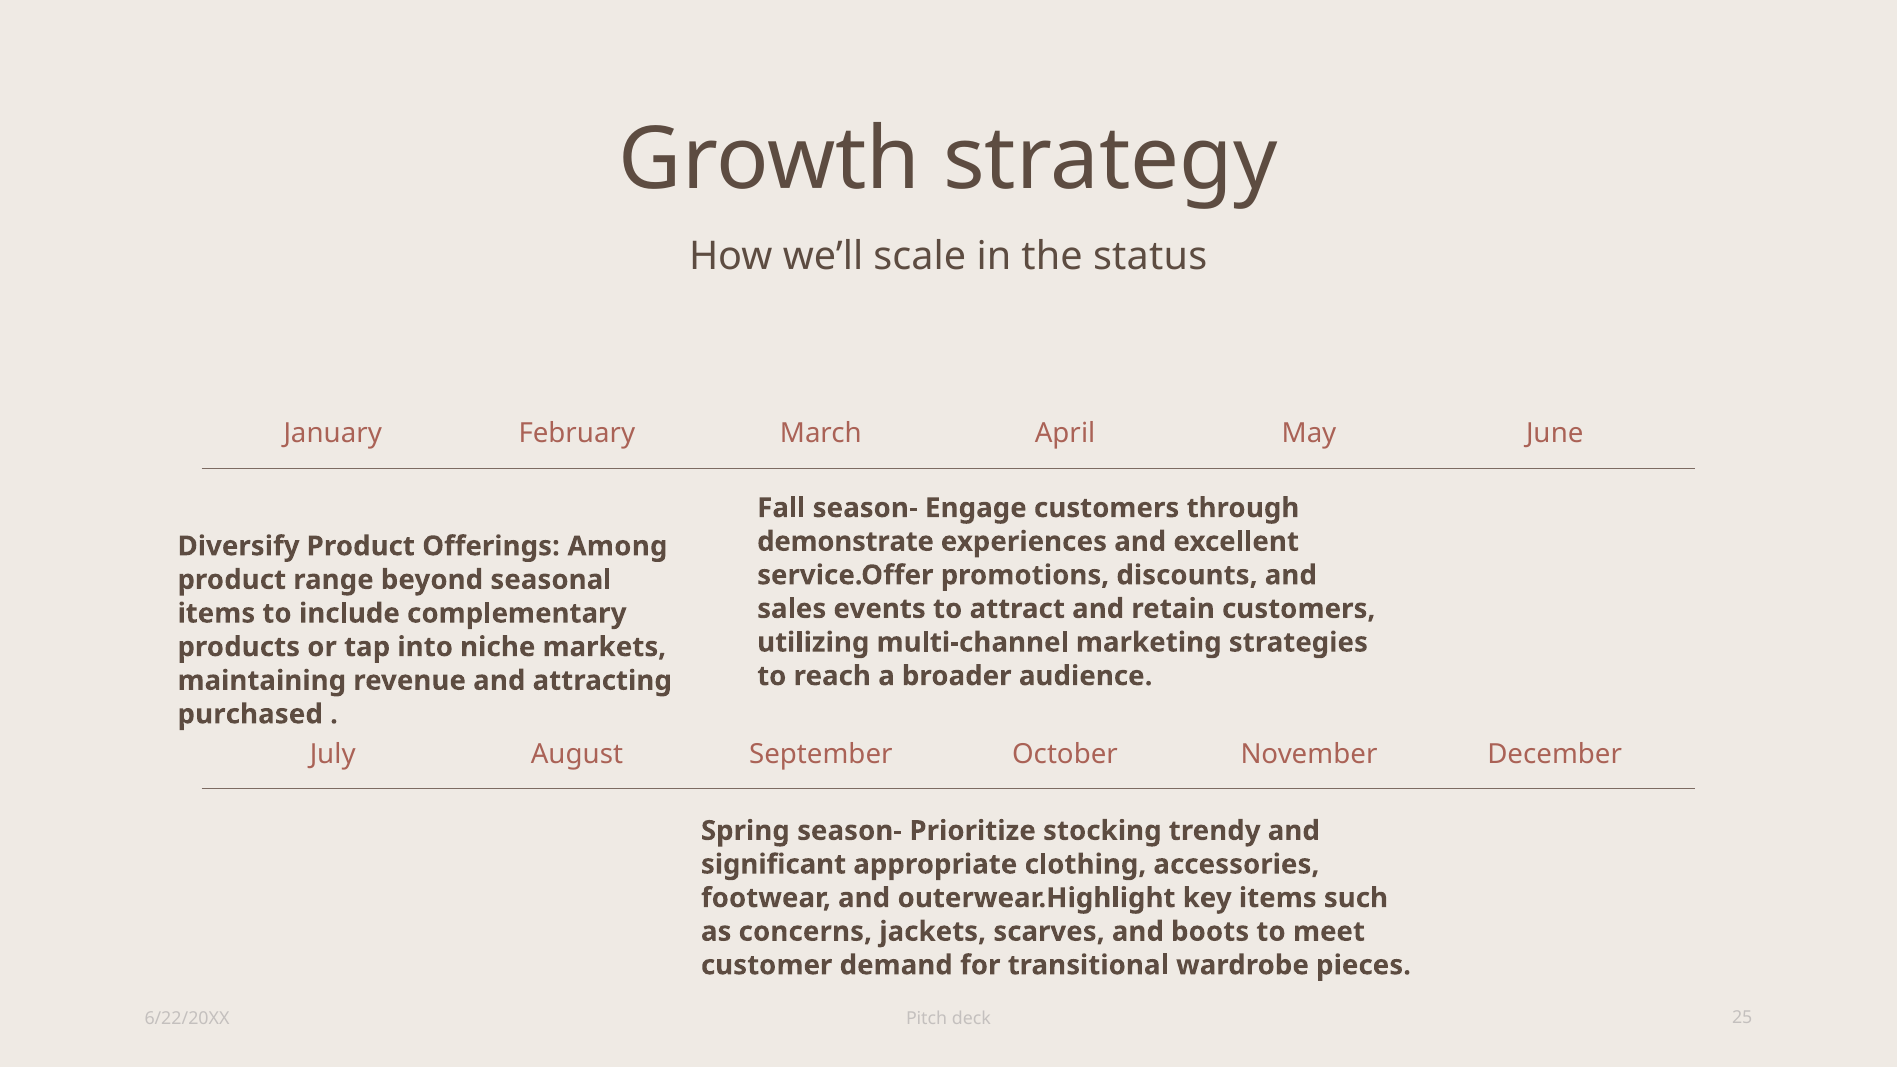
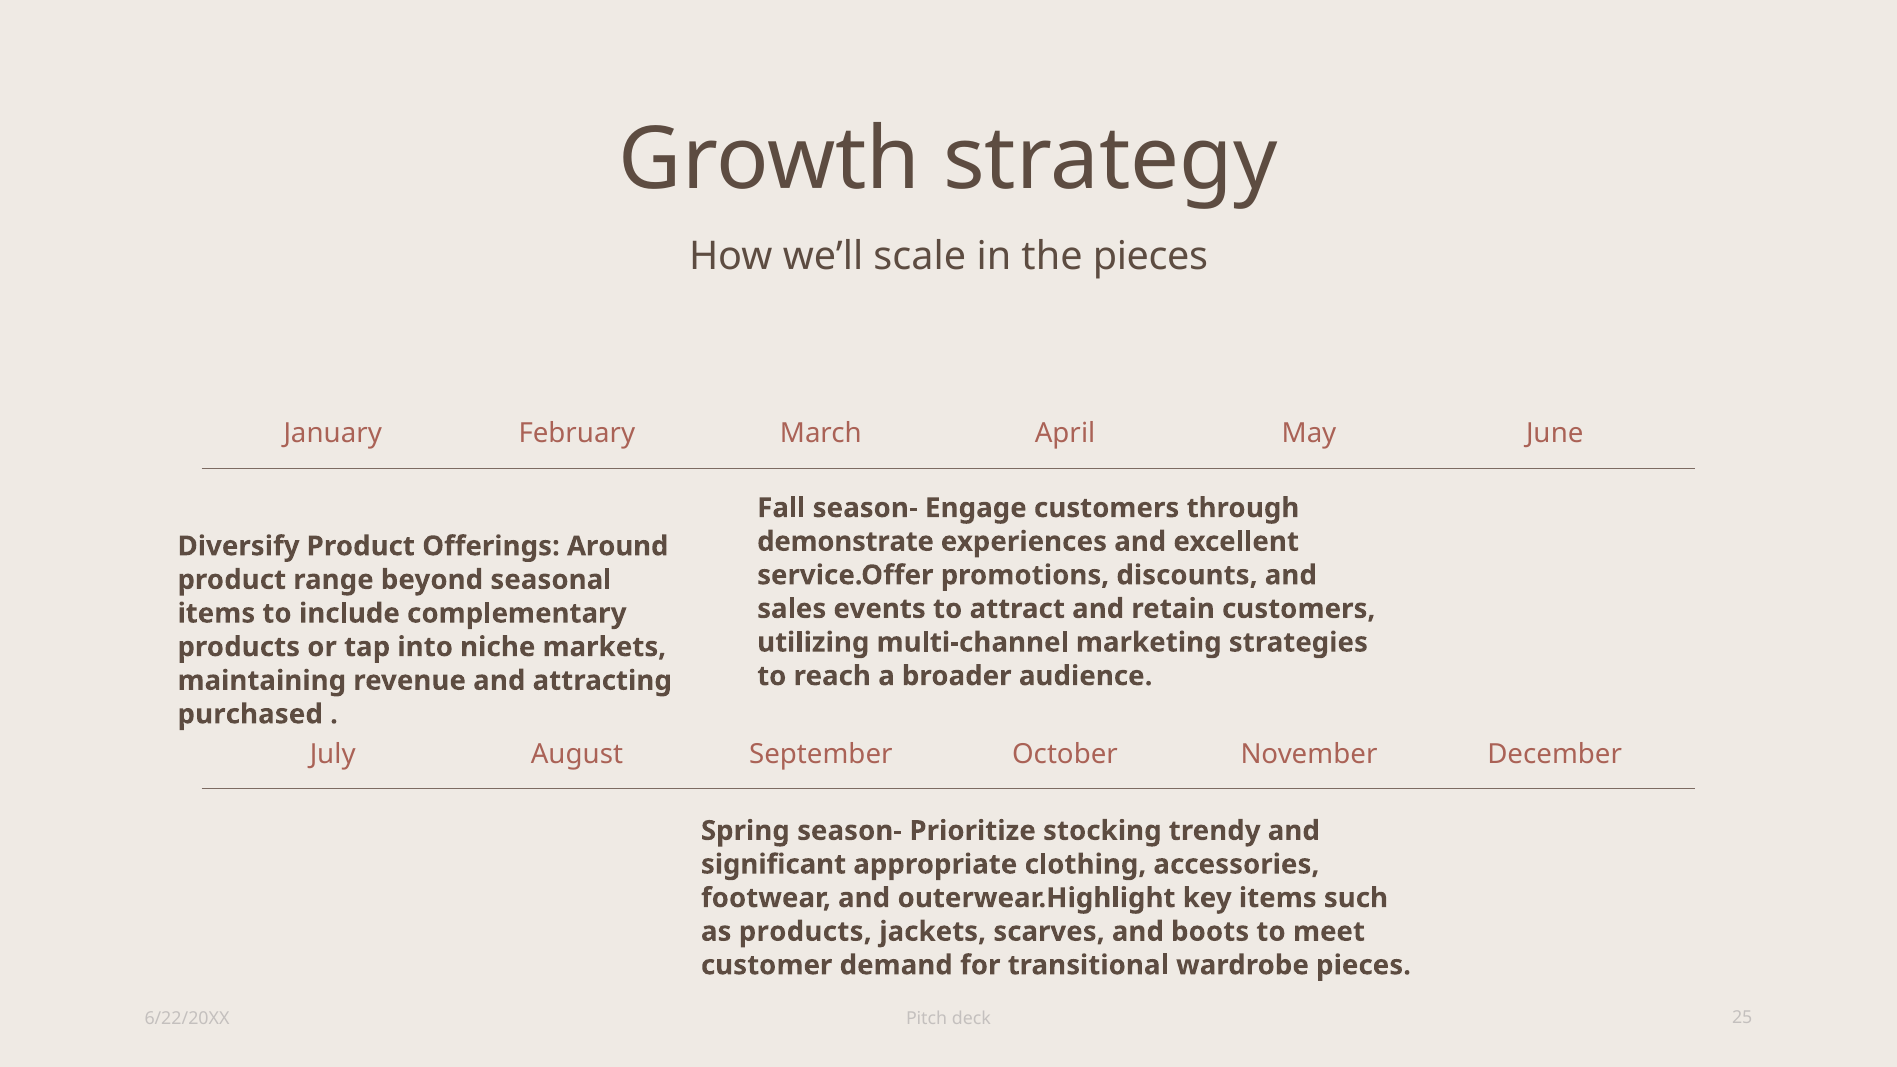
the status: status -> pieces (1151, 256)
Among: Among -> Around (618, 546)
as concerns: concerns -> products (805, 932)
